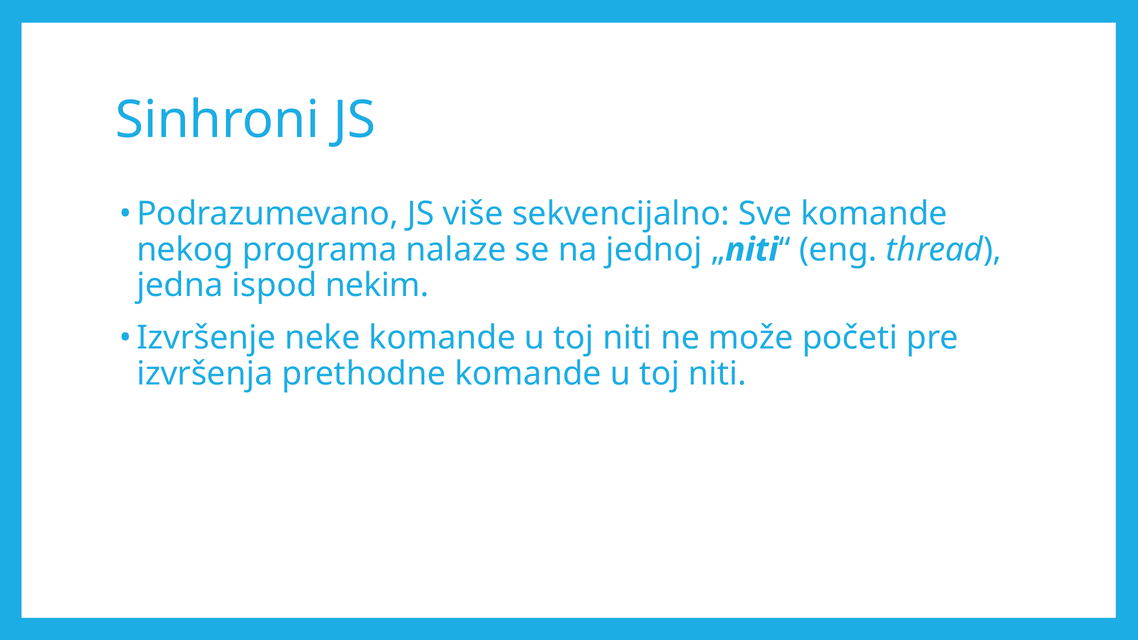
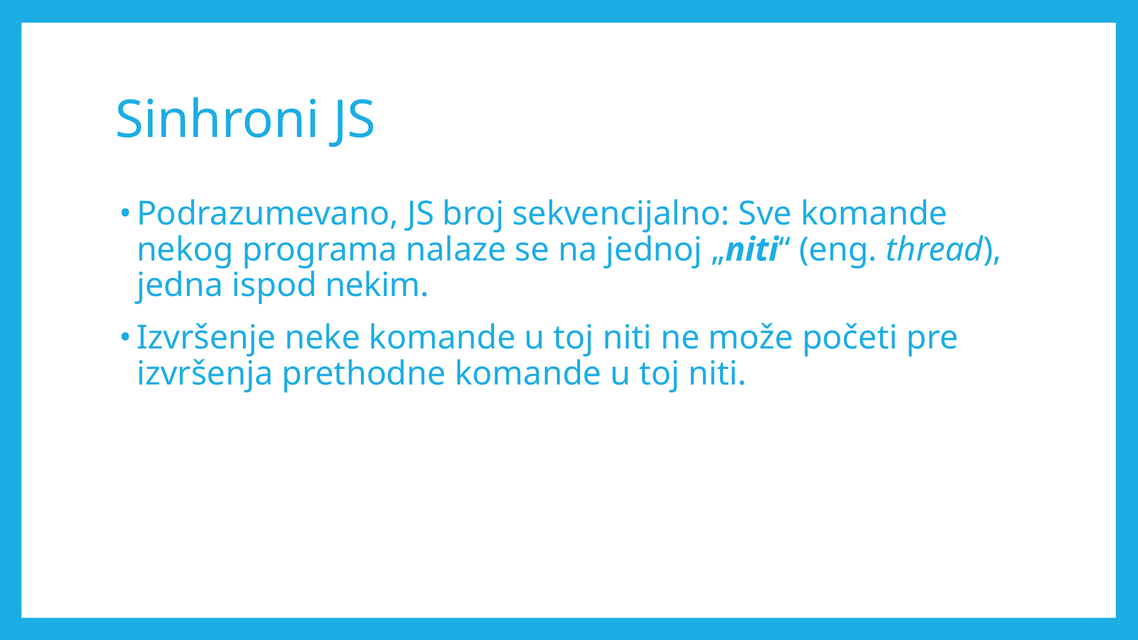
više: više -> broj (473, 214)
